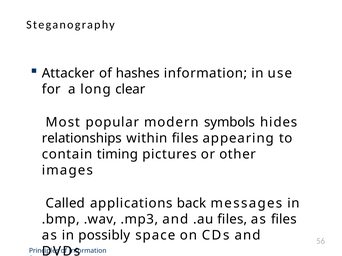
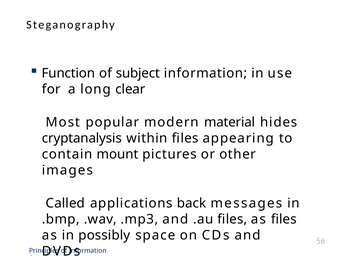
Attacker: Attacker -> Function (68, 73)
hashes: hashes -> subject (138, 73)
symbols: symbols -> material (230, 123)
relationships: relationships -> cryptanalysis (82, 139)
timing: timing -> mount (118, 155)
